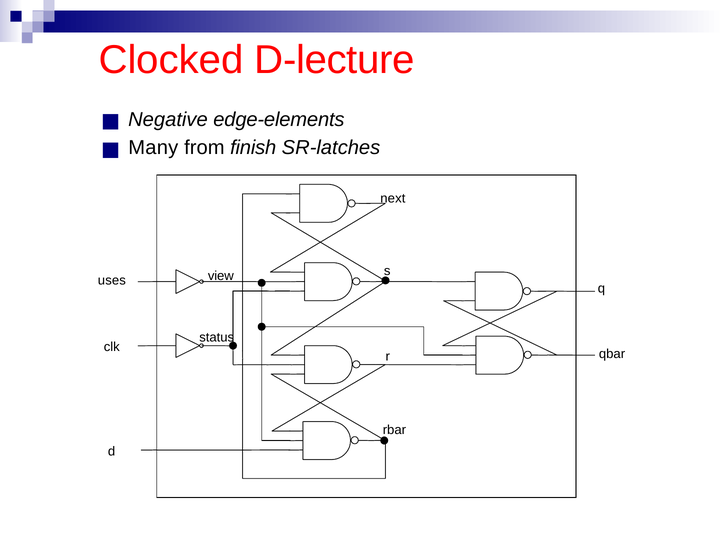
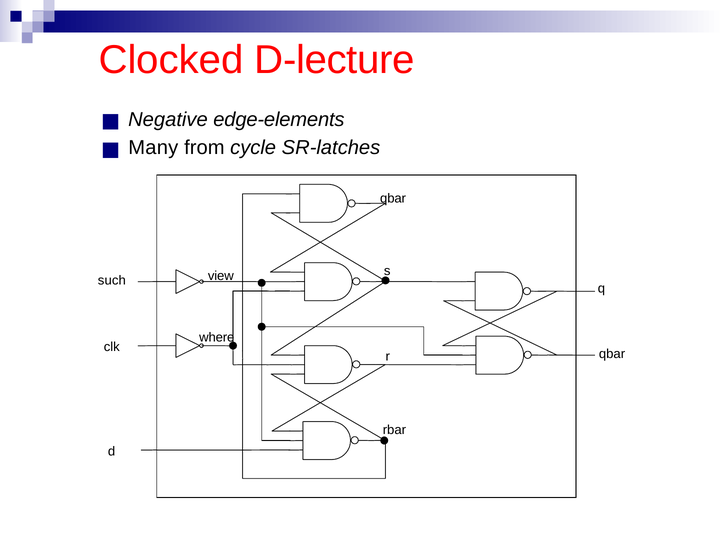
finish: finish -> cycle (253, 148)
next: next -> qbar (393, 199)
uses: uses -> such (112, 281)
status: status -> where (217, 338)
